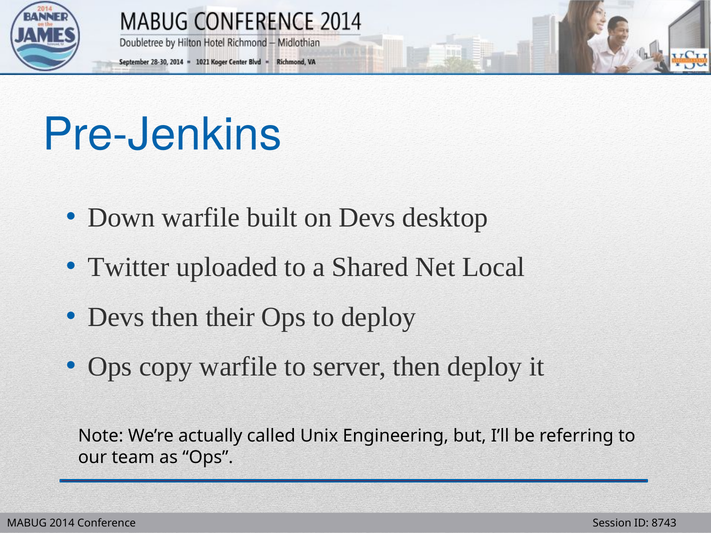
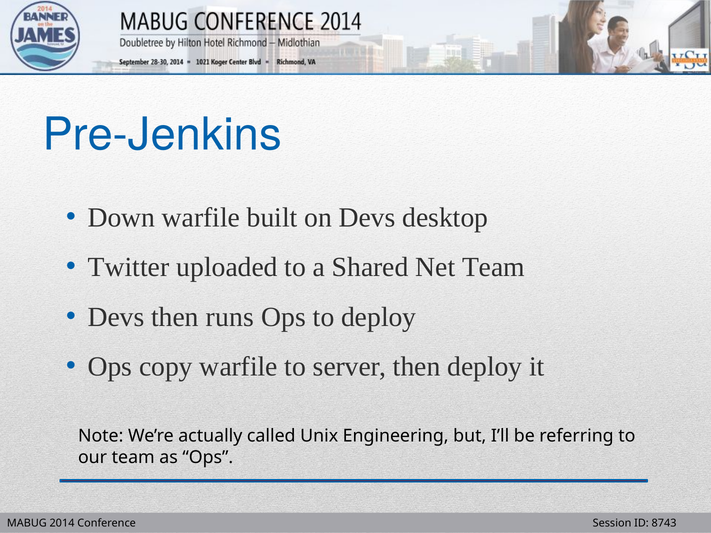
Net Local: Local -> Team (494, 267)
their: their -> runs (230, 317)
